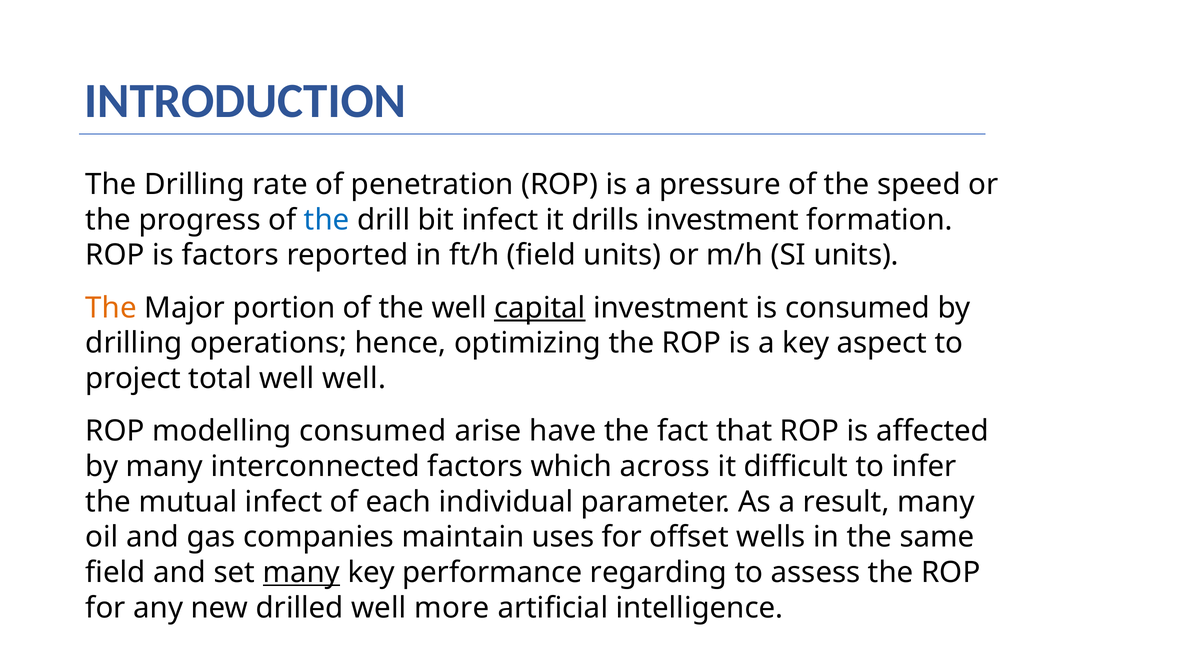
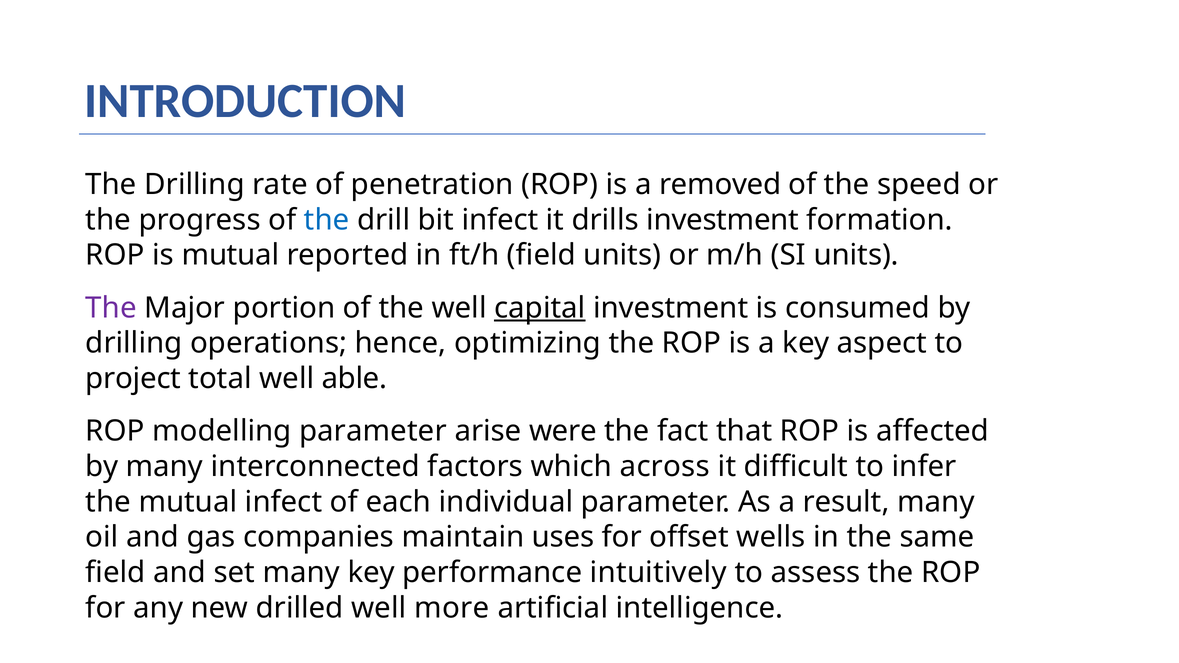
pressure: pressure -> removed (720, 185)
is factors: factors -> mutual (230, 255)
The colour: orange -> purple (111, 308)
well well: well -> able (354, 379)
modelling consumed: consumed -> parameter (373, 431)
have: have -> were (563, 431)
many underline: present -> none (301, 573)
regarding: regarding -> intuitively (658, 573)
